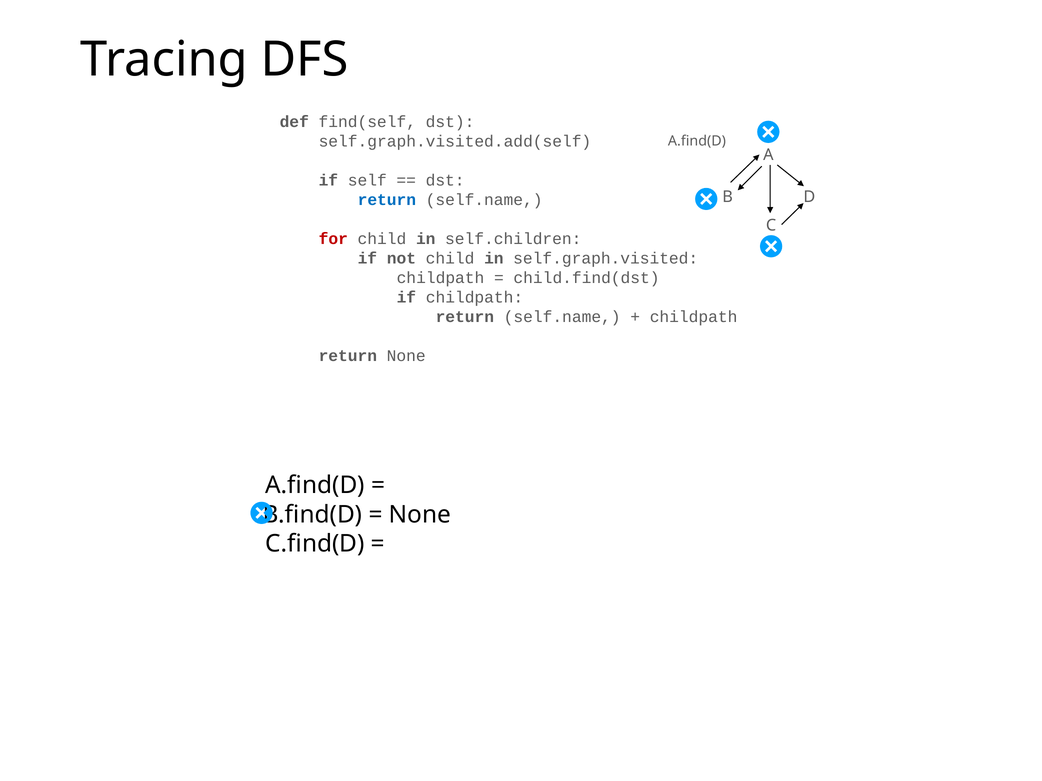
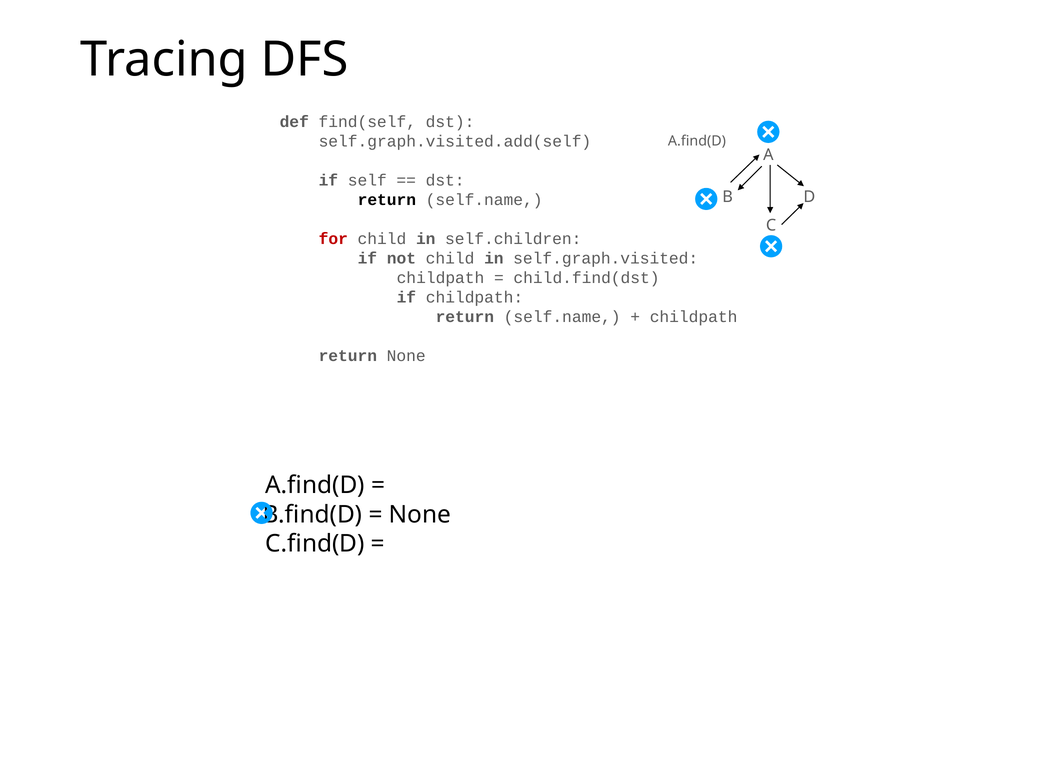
return colour: blue -> black (387, 200)
